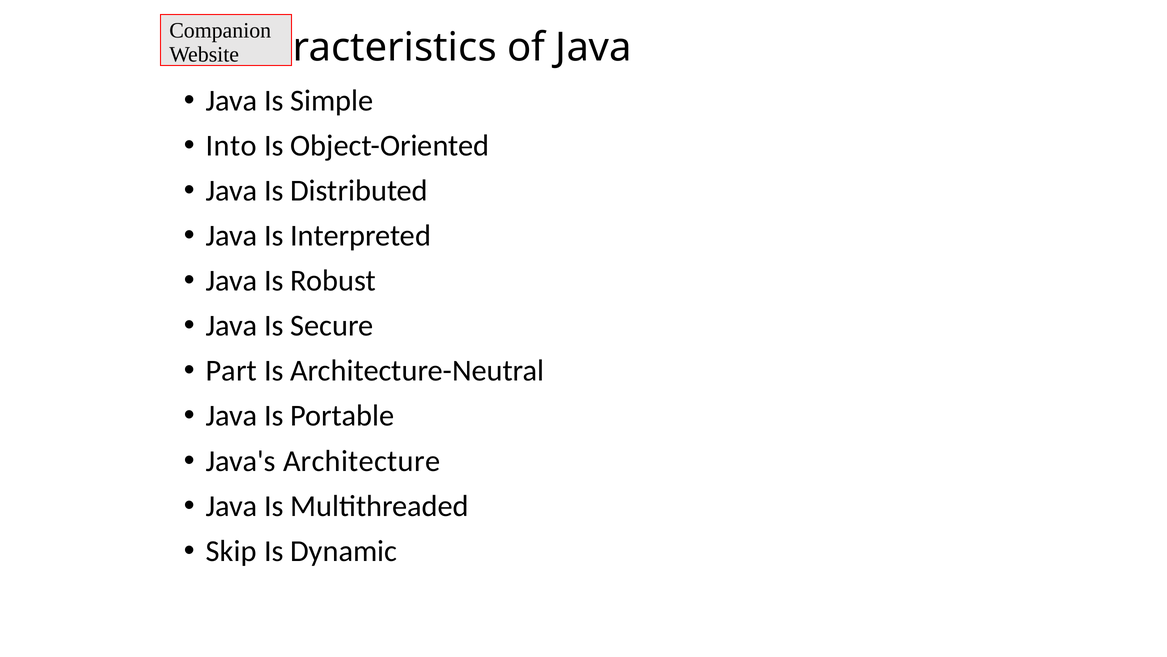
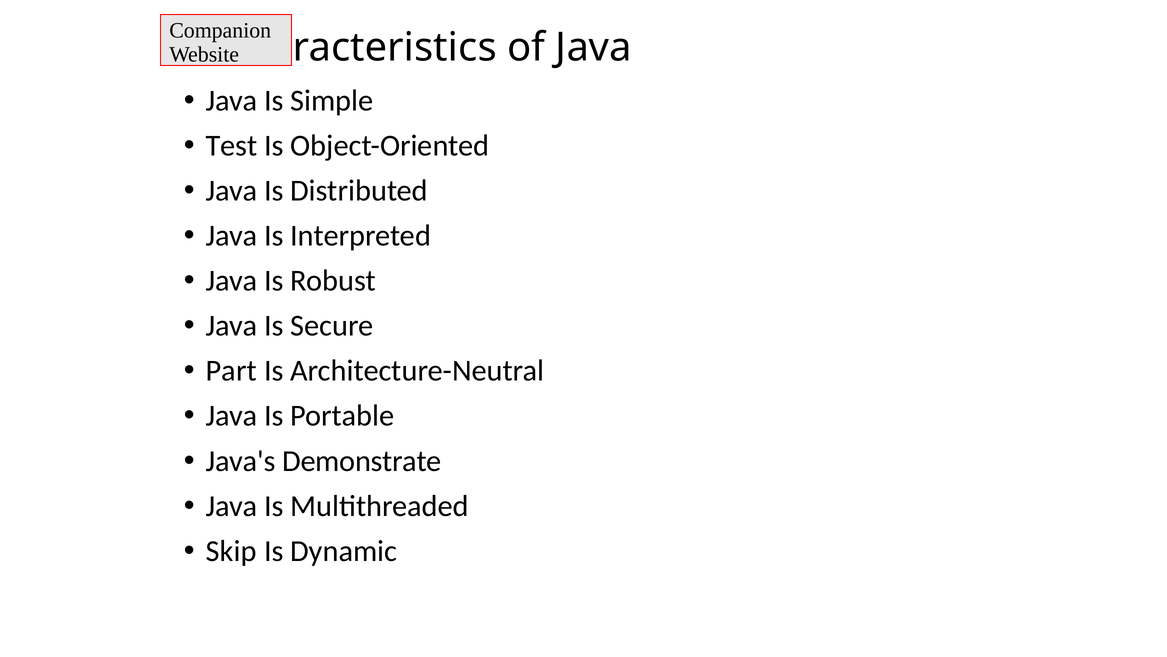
Into: Into -> Test (231, 146)
Architecture: Architecture -> Demonstrate (362, 461)
